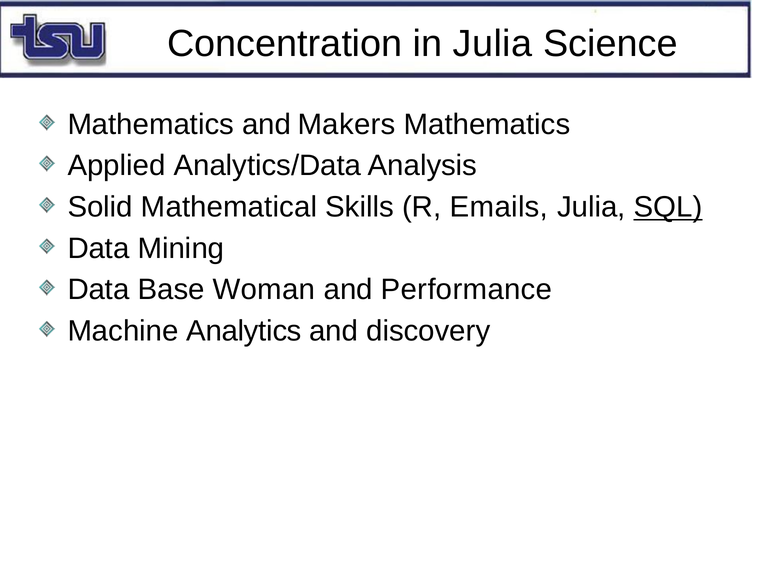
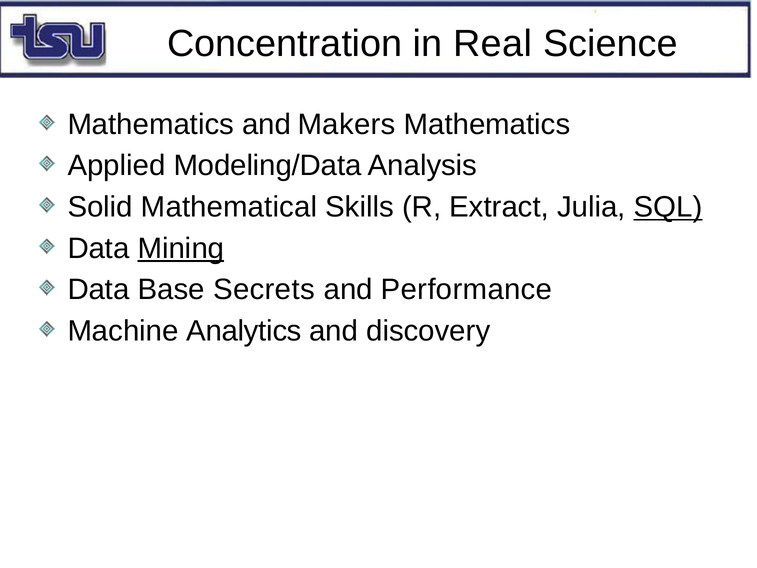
in Julia: Julia -> Real (493, 44)
Analytics/Data: Analytics/Data -> Modeling/Data (268, 166)
Emails: Emails -> Extract (499, 207)
Mining underline: none -> present (181, 248)
Woman: Woman -> Secrets (264, 289)
